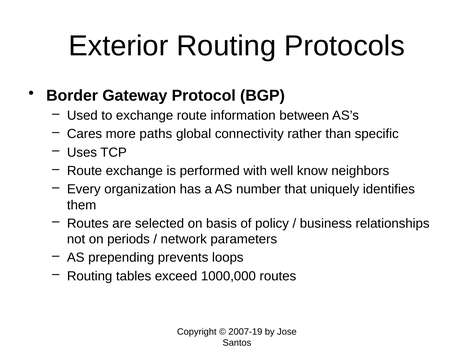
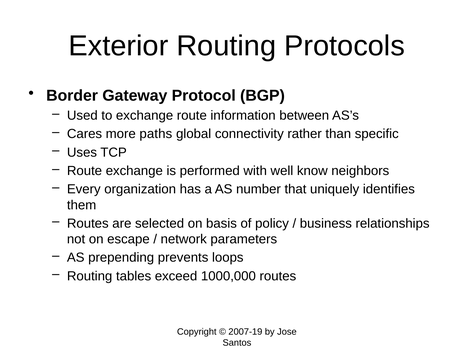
periods: periods -> escape (128, 240)
